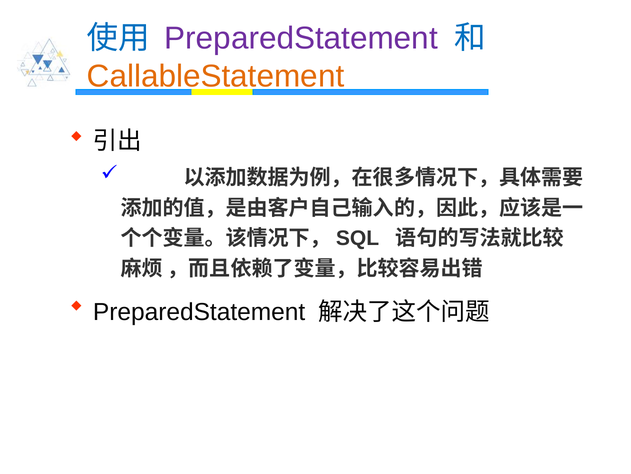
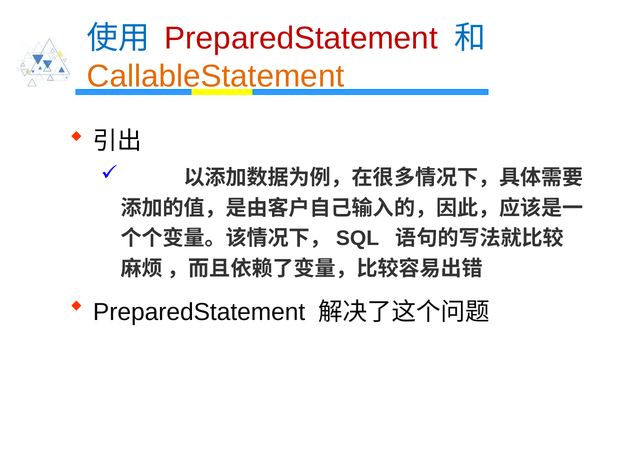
PreparedStatement colour: purple -> red (301, 38)
